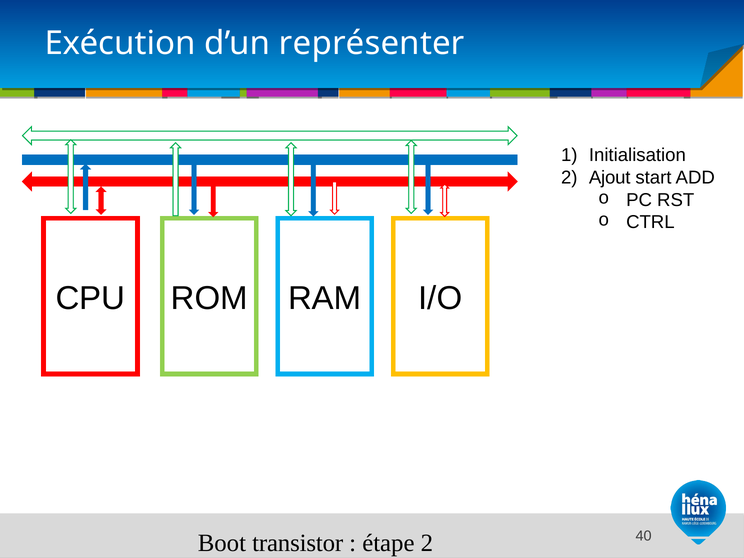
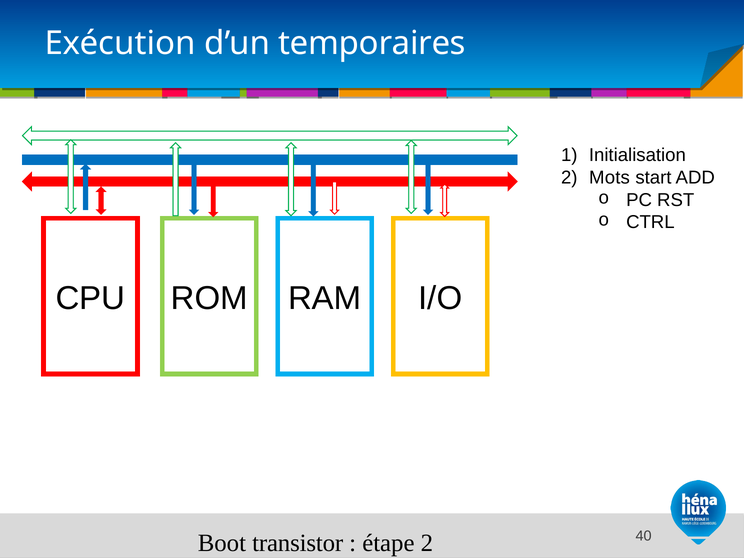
représenter: représenter -> temporaires (372, 43)
Ajout: Ajout -> Mots (609, 178)
